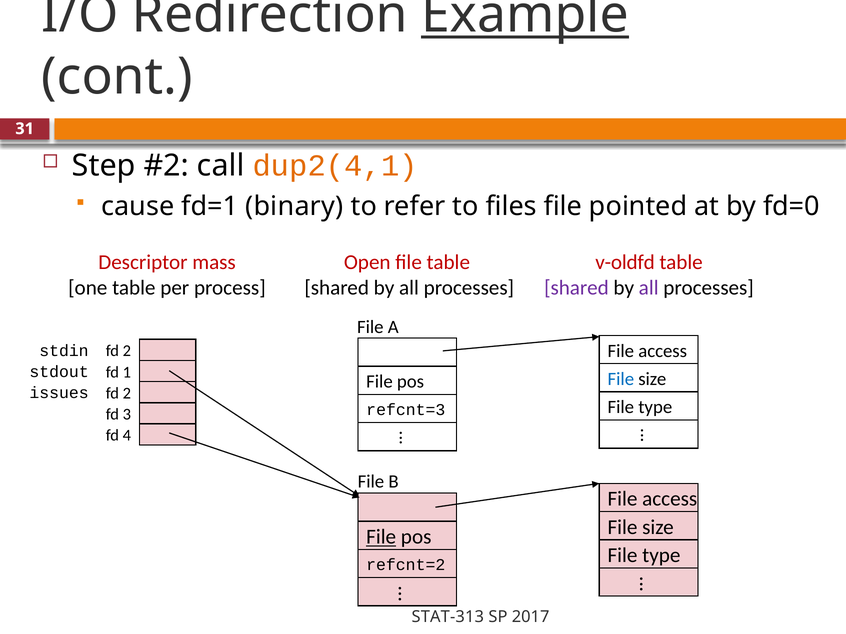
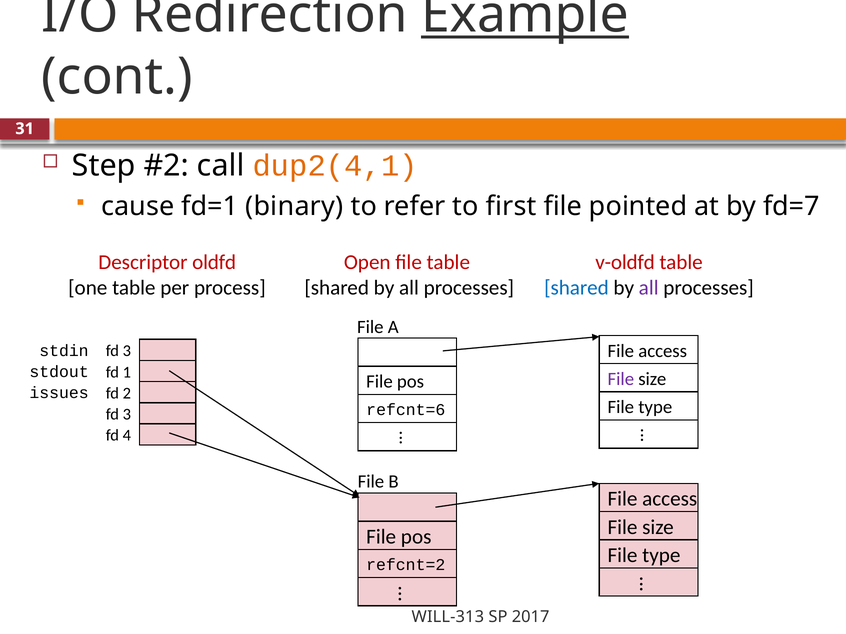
files: files -> first (511, 207)
fd=0: fd=0 -> fd=7 (791, 207)
mass: mass -> oldfd (214, 263)
shared colour: purple -> blue (576, 288)
2: 2 -> 3 (127, 351)
File colour: blue -> purple (621, 379)
refcnt=3: refcnt=3 -> refcnt=6 (406, 410)
File underline: present -> none (381, 537)
STAT-313: STAT-313 -> WILL-313 (448, 617)
